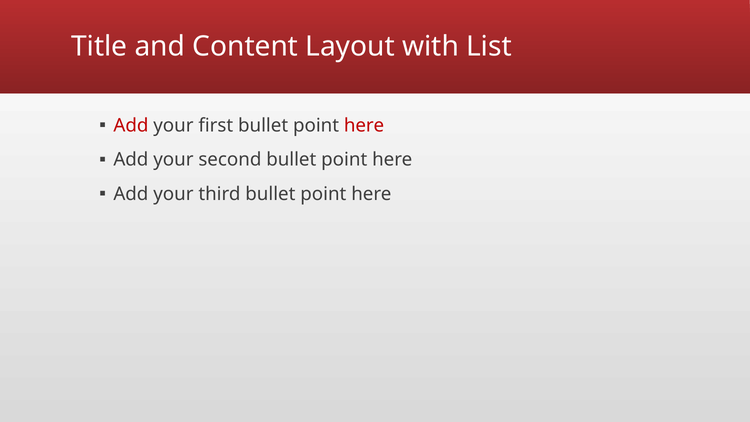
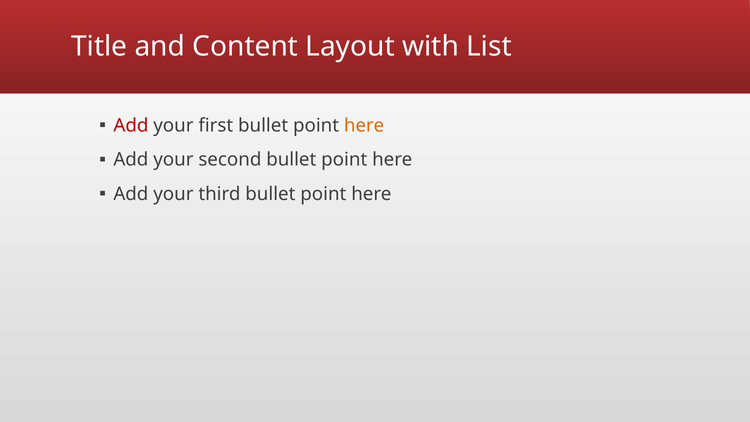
here colour: red -> orange (364, 125)
